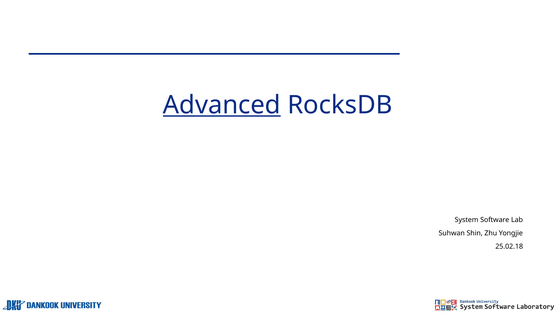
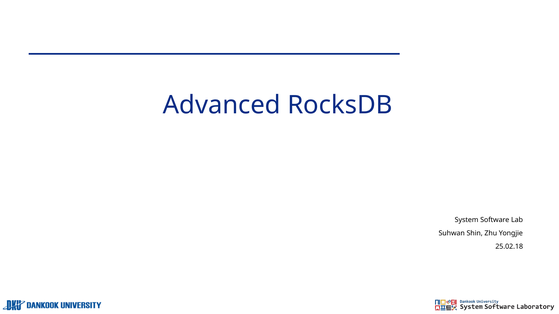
Advanced underline: present -> none (222, 105)
